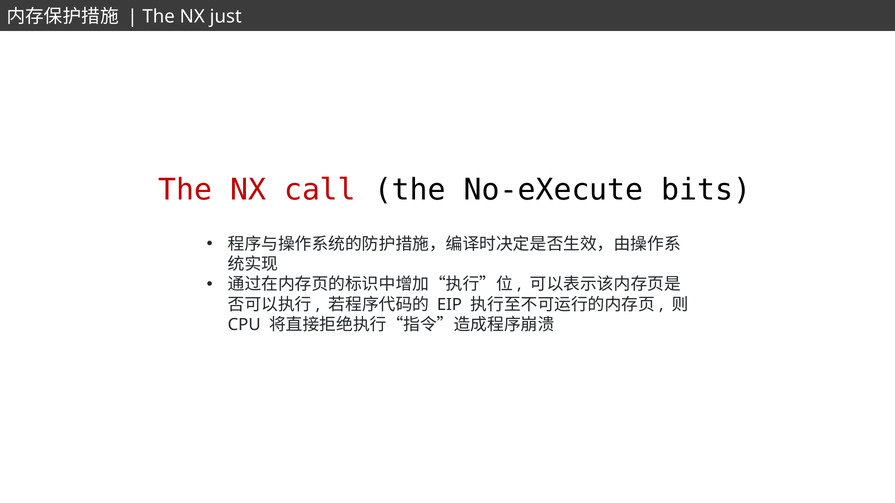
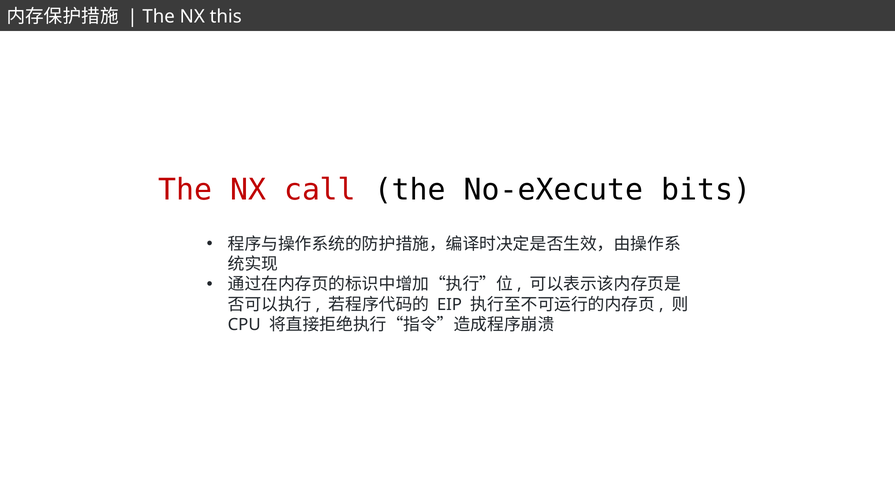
just: just -> this (226, 17)
